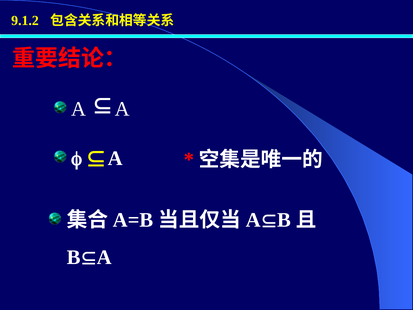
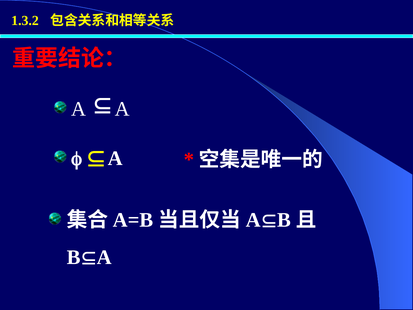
9.1.2: 9.1.2 -> 1.3.2 (25, 21)
